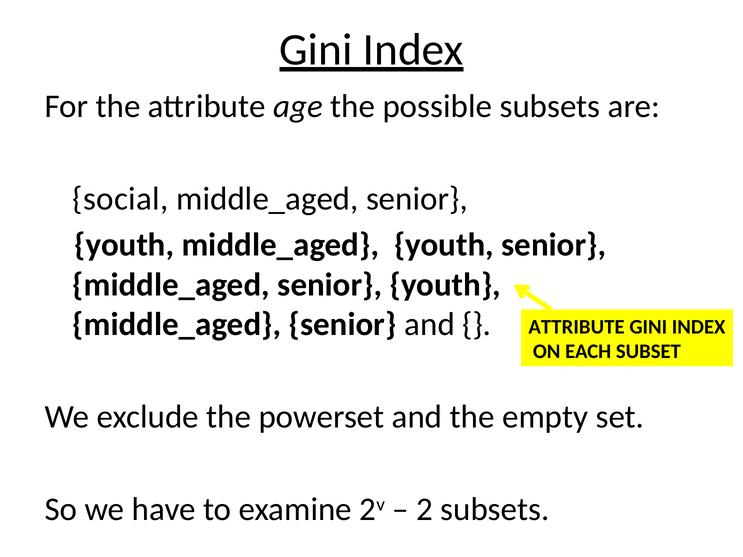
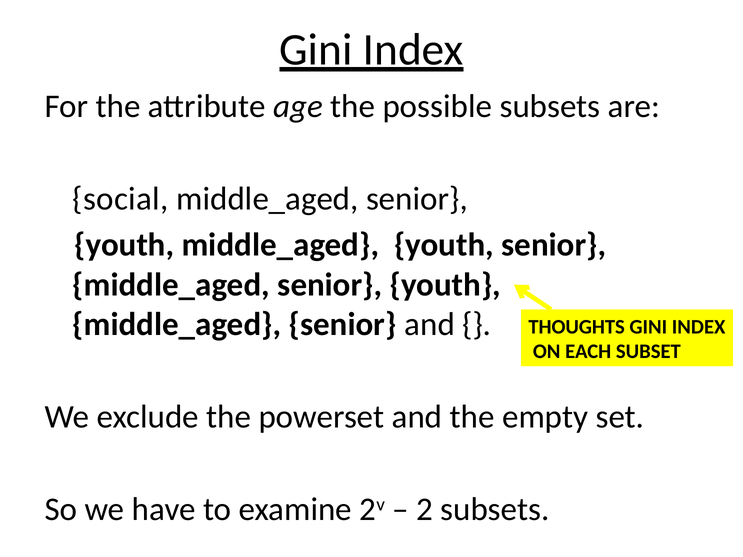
ATTRIBUTE: ATTRIBUTE -> THOUGHTS (577, 327)
